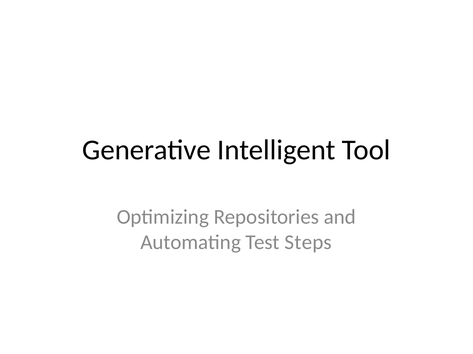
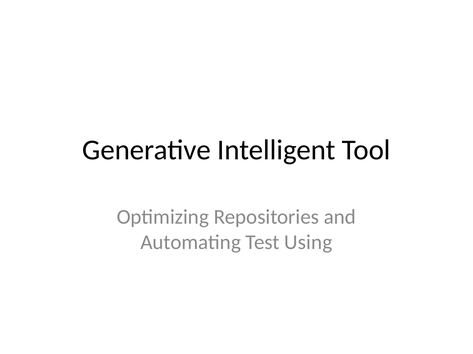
Steps: Steps -> Using (308, 243)
